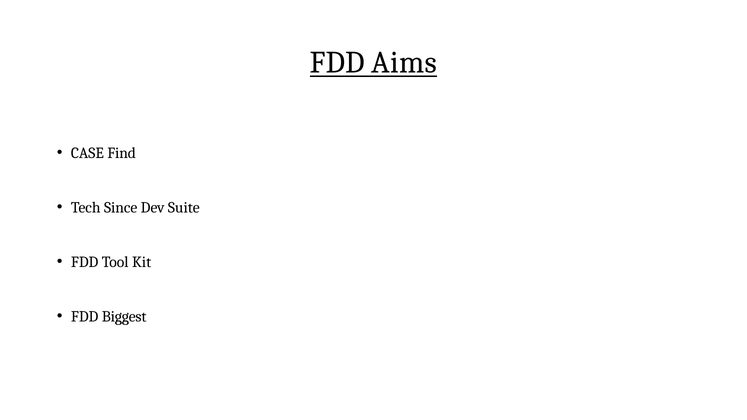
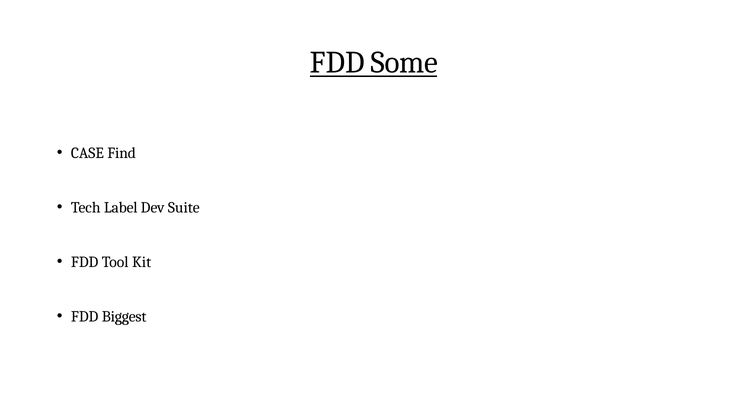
Aims: Aims -> Some (404, 63)
Since: Since -> Label (121, 208)
